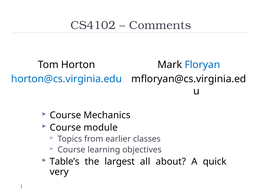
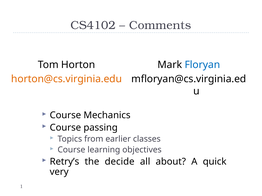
horton@cs.virginia.edu colour: blue -> orange (67, 79)
module: module -> passing (101, 128)
Table’s: Table’s -> Retry’s (64, 162)
largest: largest -> decide (120, 162)
